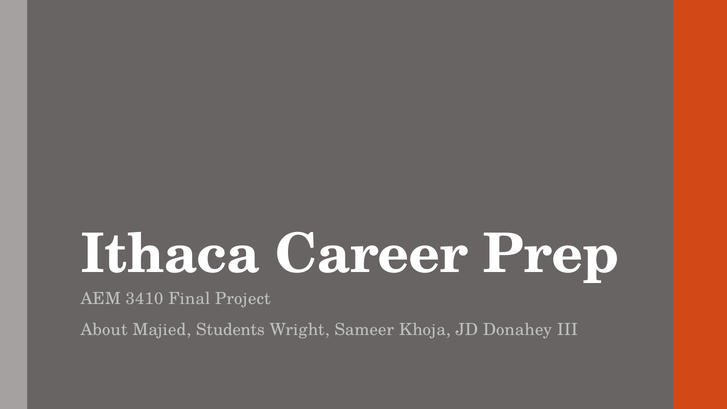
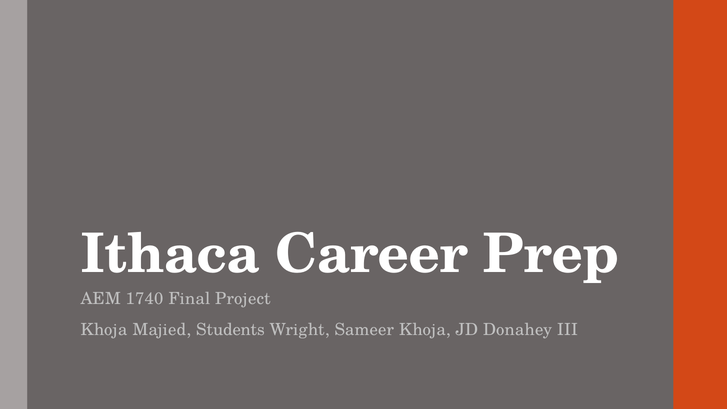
3410: 3410 -> 1740 (145, 299)
About: About -> Khoja (104, 330)
